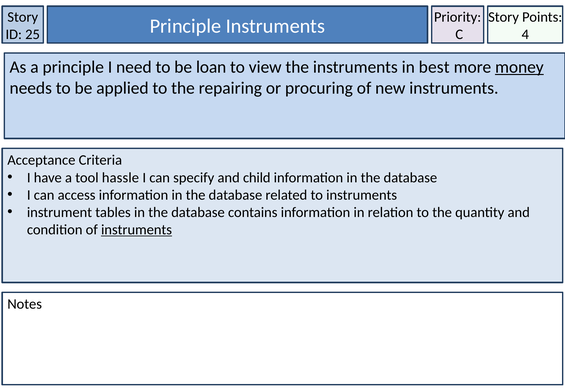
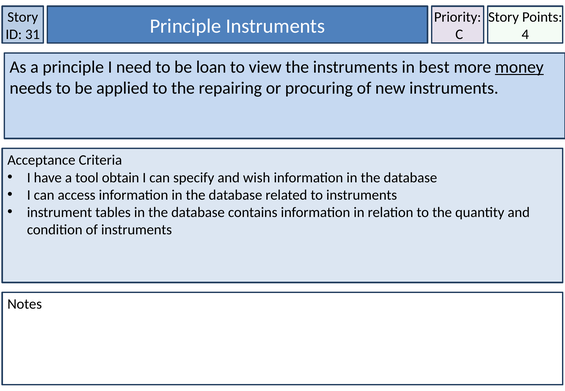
25: 25 -> 31 (33, 34)
hassle: hassle -> obtain (121, 178)
child: child -> wish (257, 178)
instruments underline: present -> none (137, 230)
